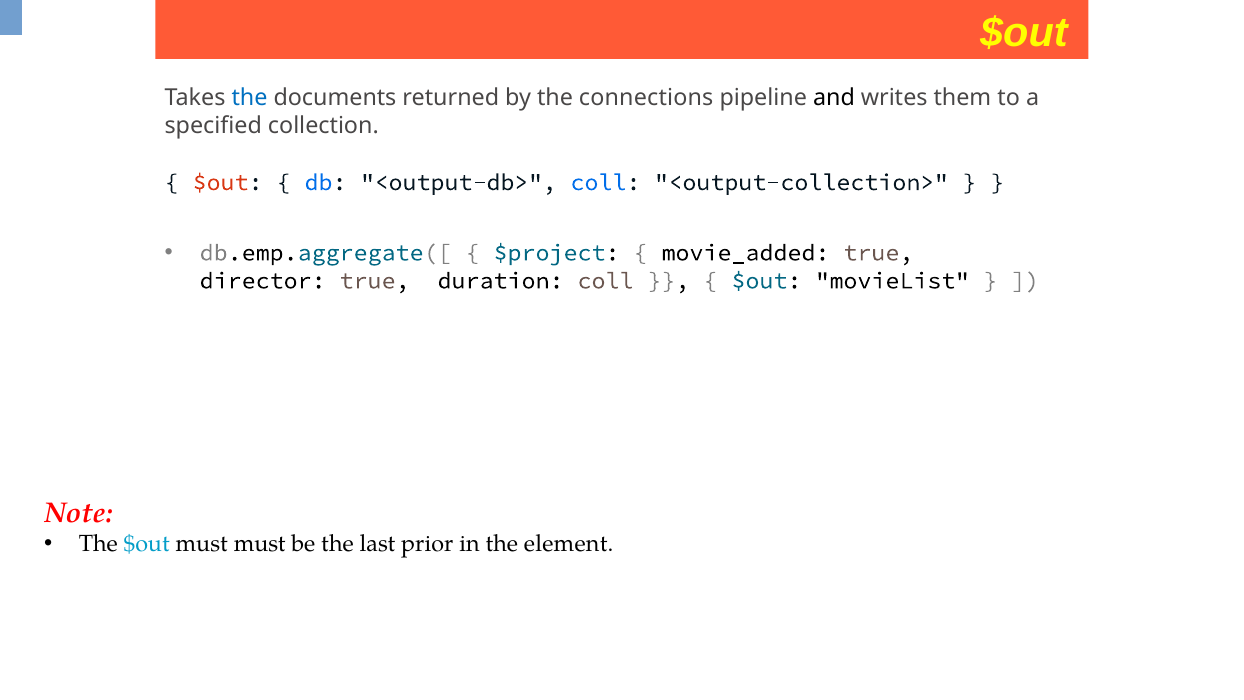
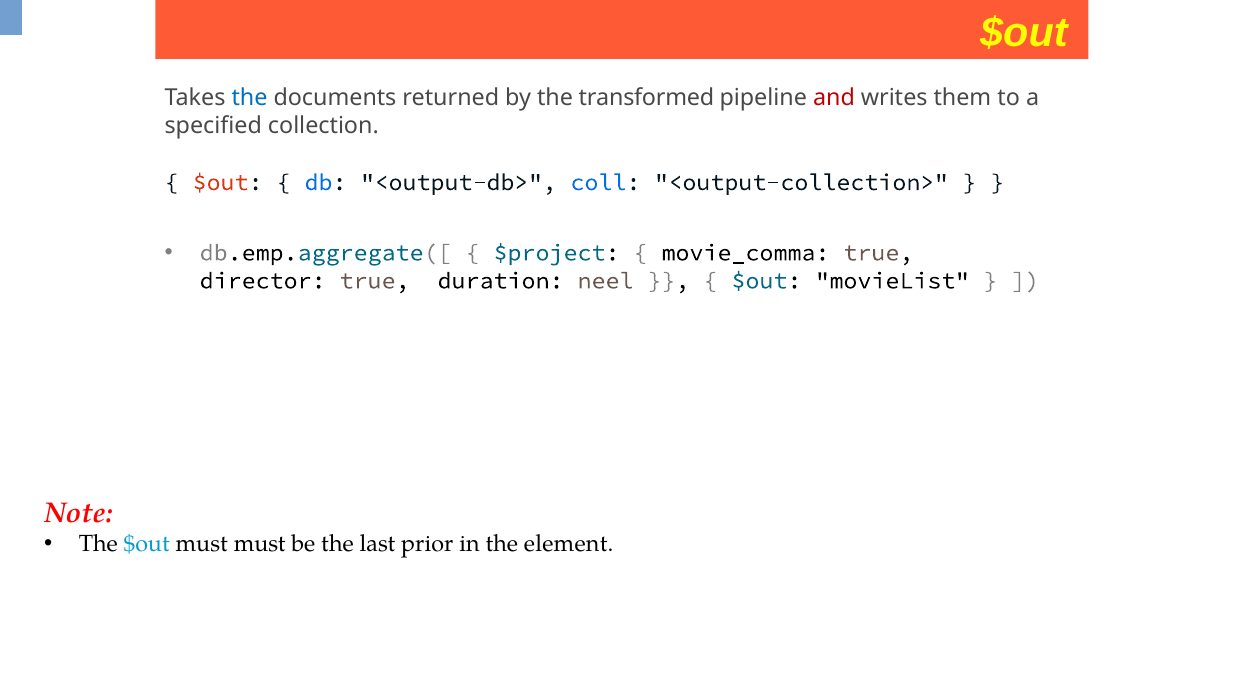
connections: connections -> transformed (646, 98)
and colour: black -> red (834, 98)
movie_added: movie_added -> movie_comma (745, 253)
duration coll: coll -> neel (606, 281)
